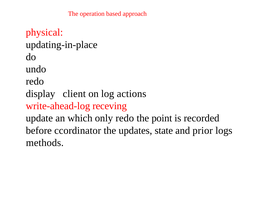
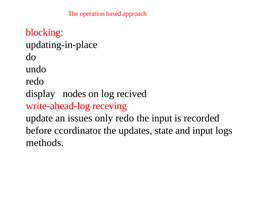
physical: physical -> blocking (44, 32)
client: client -> nodes (74, 93)
actions: actions -> recived (132, 93)
which: which -> issues (80, 118)
the point: point -> input (162, 118)
and prior: prior -> input (203, 130)
